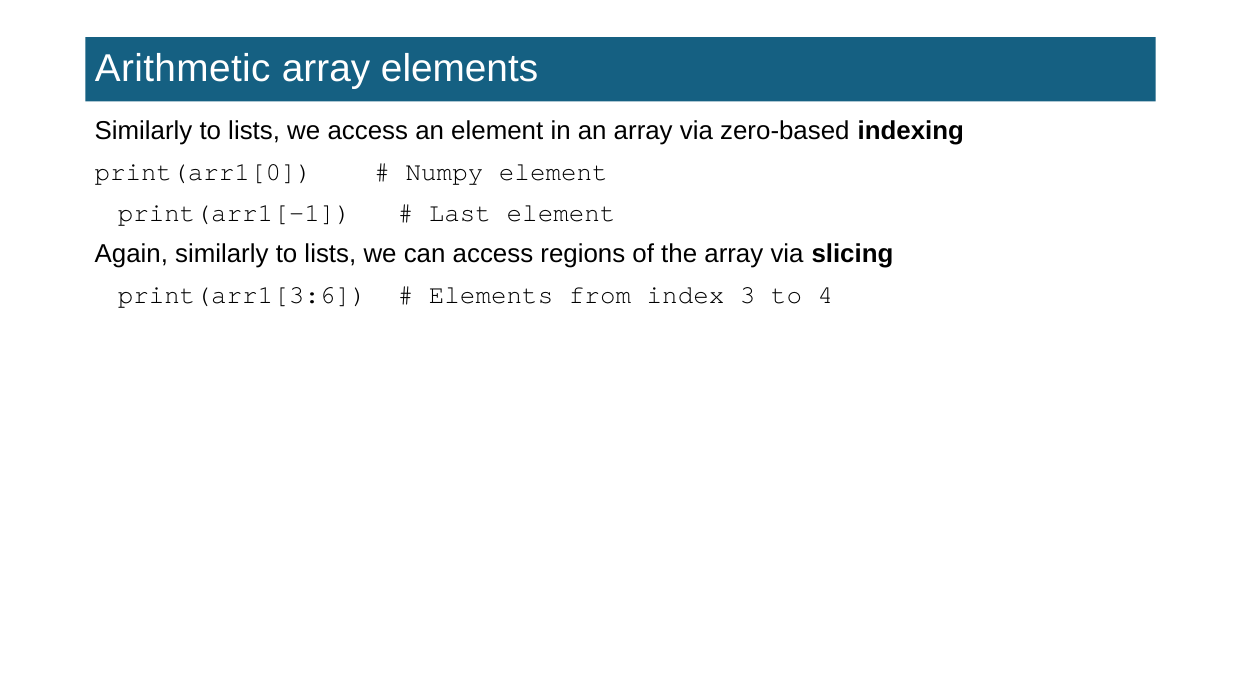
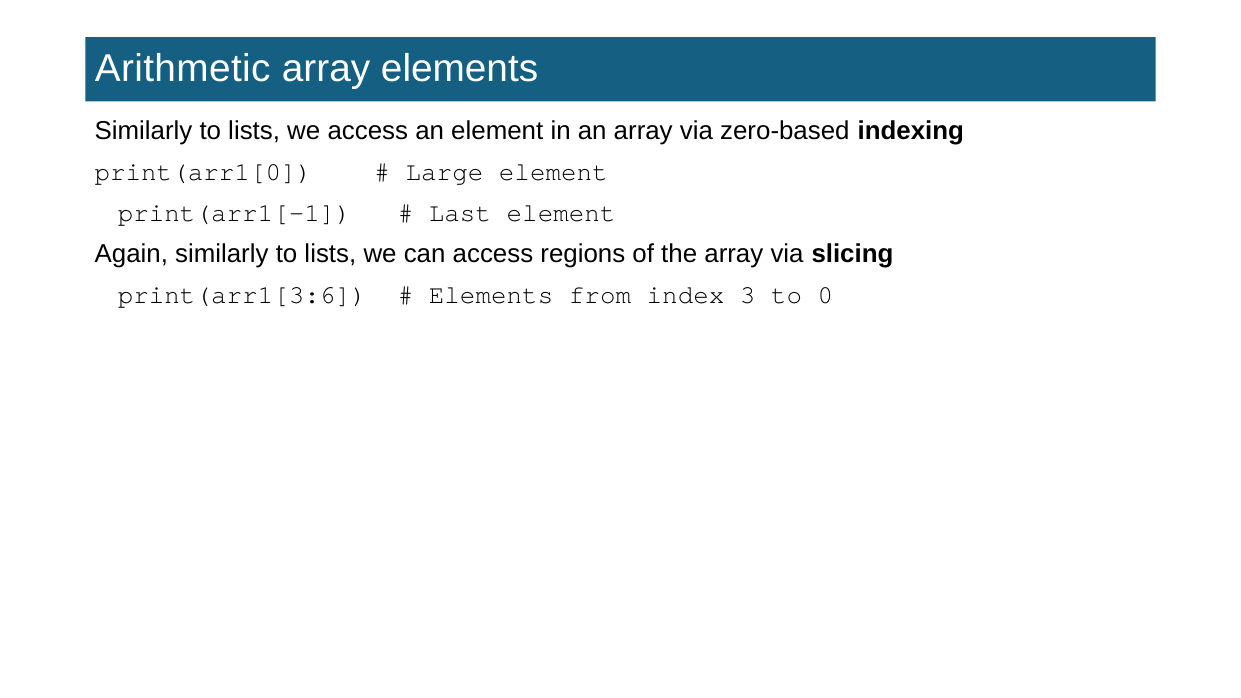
Numpy: Numpy -> Large (444, 172)
4: 4 -> 0 (825, 295)
